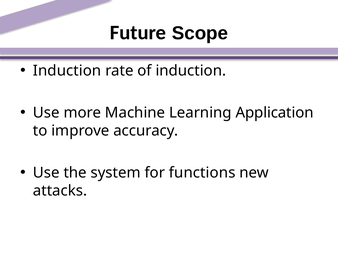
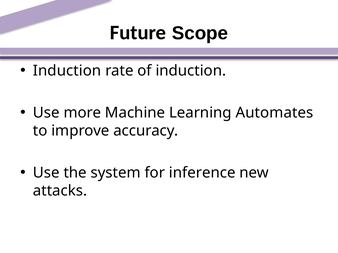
Application: Application -> Automates (274, 113)
functions: functions -> inference (202, 173)
